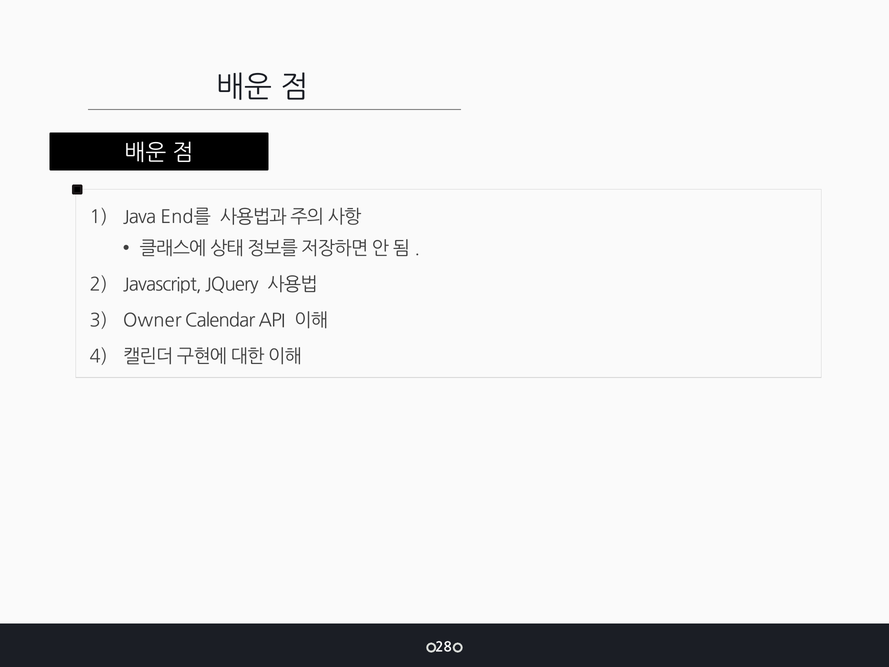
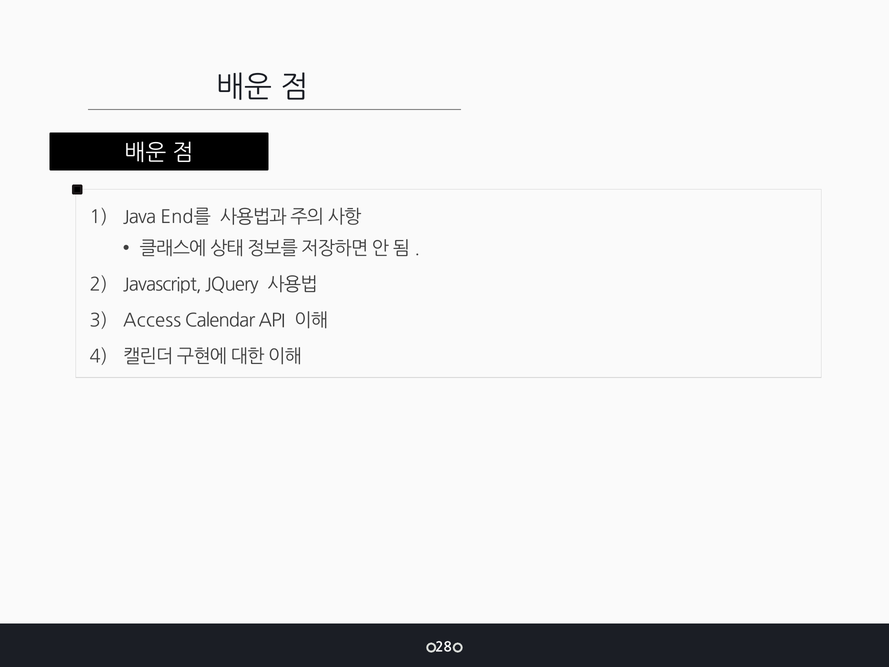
Owner: Owner -> Access (152, 320)
